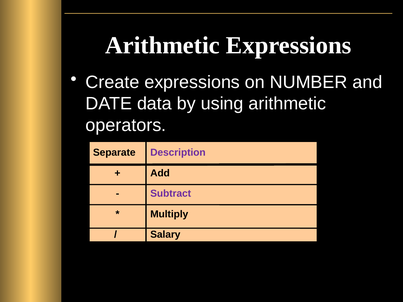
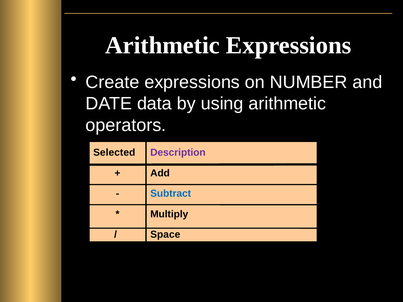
Separate: Separate -> Selected (114, 153)
Subtract colour: purple -> blue (171, 194)
Salary: Salary -> Space (165, 235)
